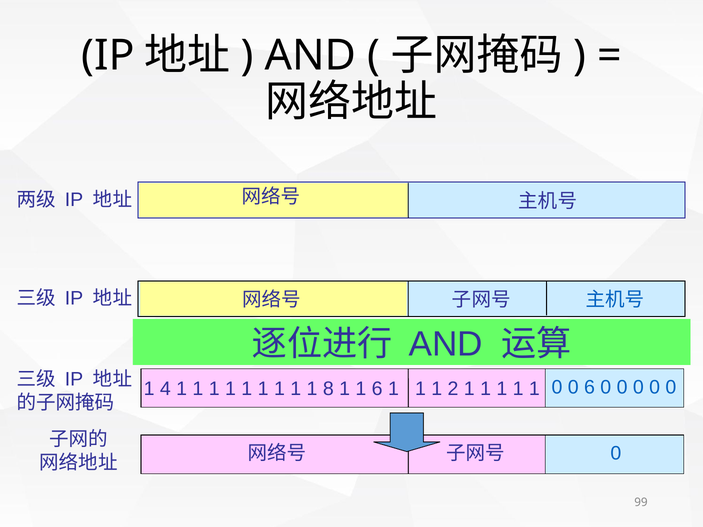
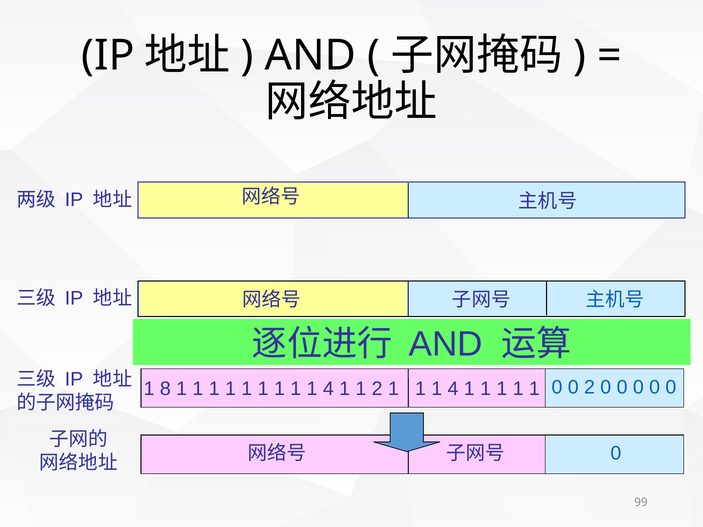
4: 4 -> 8 (165, 389)
8: 8 -> 4 (328, 389)
1 6: 6 -> 2 (377, 389)
2: 2 -> 4 (453, 389)
0 6: 6 -> 2 (589, 388)
